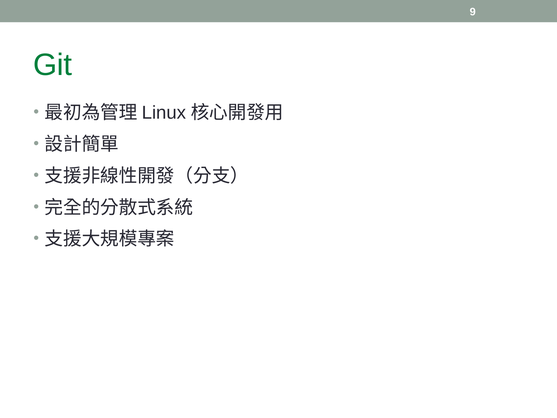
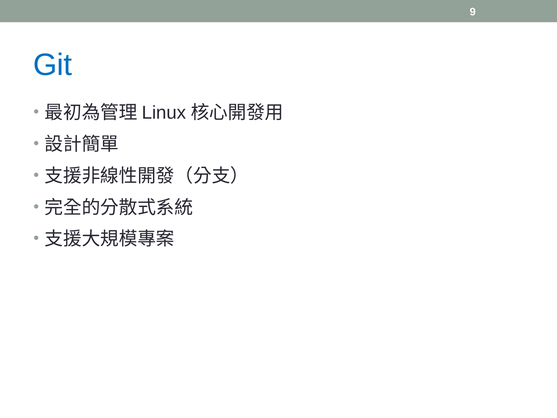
Git colour: green -> blue (53, 65)
